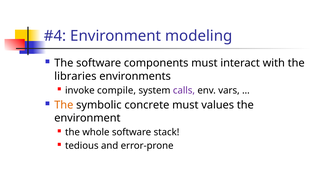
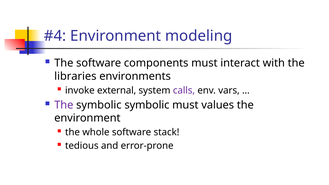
compile: compile -> external (117, 90)
The colour: orange -> purple (64, 105)
symbolic concrete: concrete -> symbolic (147, 105)
